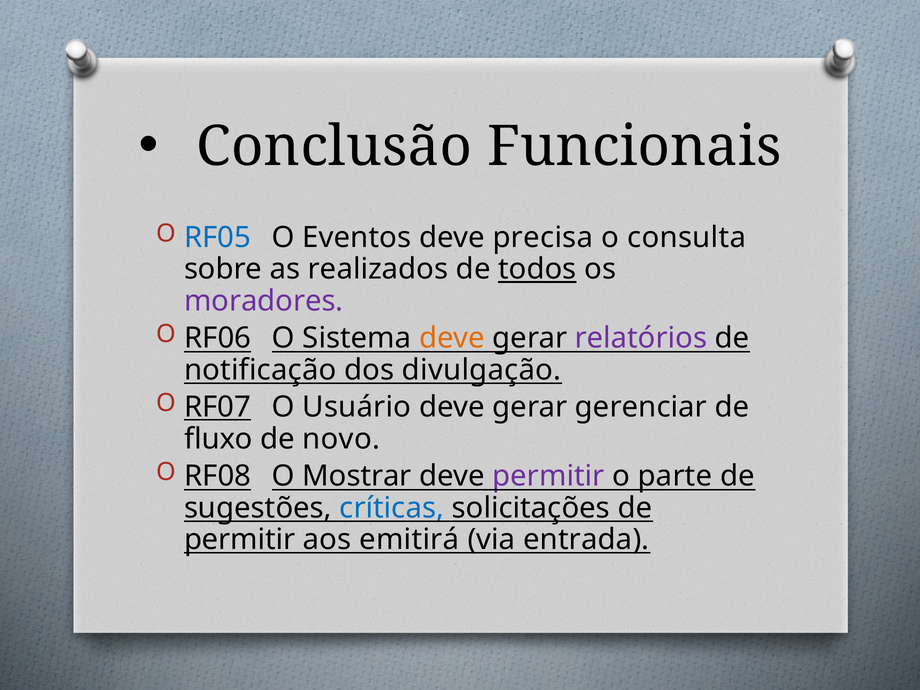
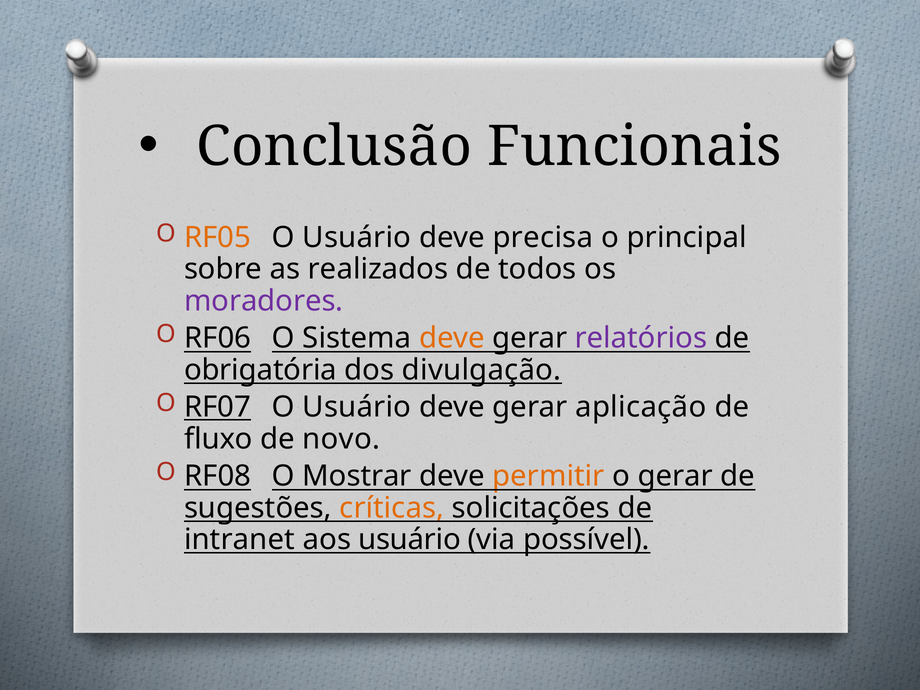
RF05 colour: blue -> orange (218, 238)
Eventos: Eventos -> Usuário (357, 238)
consulta: consulta -> principal (687, 238)
todos underline: present -> none (537, 269)
notificação: notificação -> obrigatória (260, 370)
gerenciar: gerenciar -> aplicação (641, 407)
permitir colour: purple -> orange (548, 476)
o parte: parte -> gerar (675, 476)
críticas colour: blue -> orange (392, 508)
permitir: permitir -> intranet (240, 540)
aos emitirá: emitirá -> usuário (410, 540)
entrada: entrada -> possível (586, 540)
